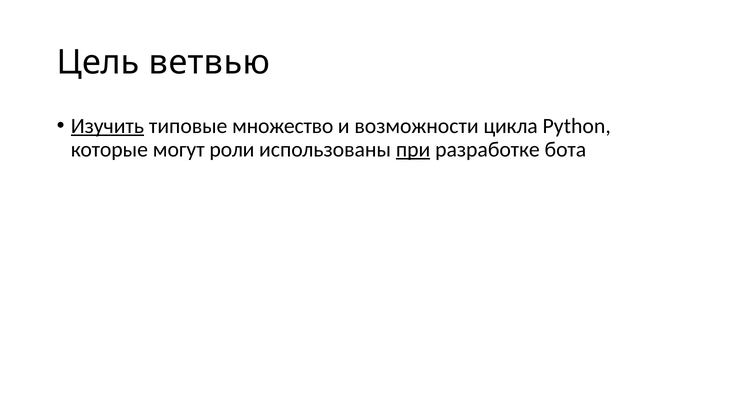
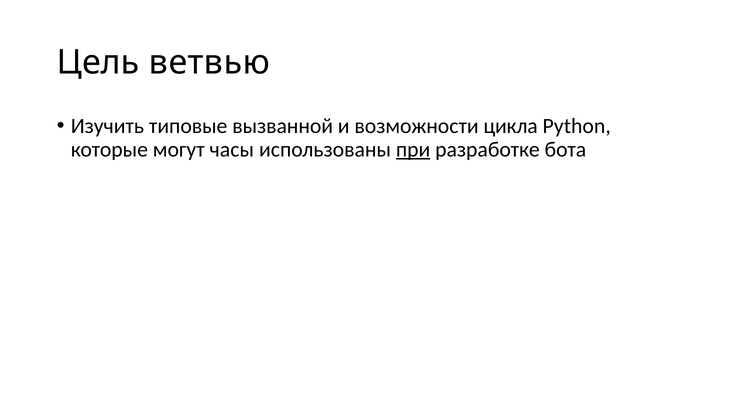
Изучить underline: present -> none (107, 126)
множество: множество -> вызванной (283, 126)
роли: роли -> часы (232, 149)
